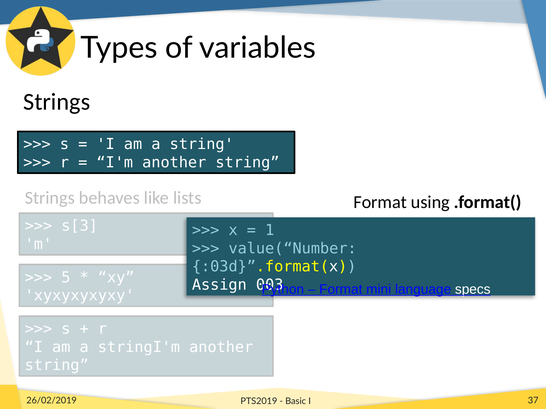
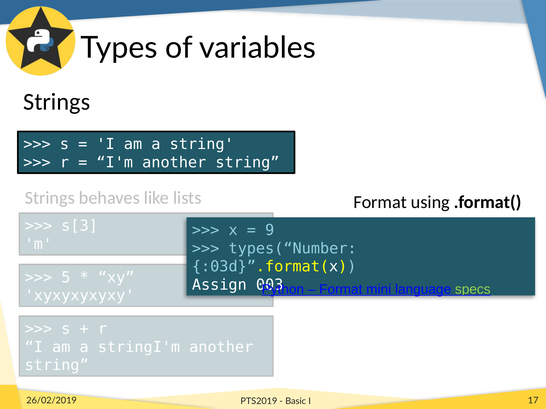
1: 1 -> 9 (270, 230)
value(“Number: value(“Number -> types(“Number (293, 249)
specs colour: white -> light green (473, 290)
37: 37 -> 17 (533, 401)
